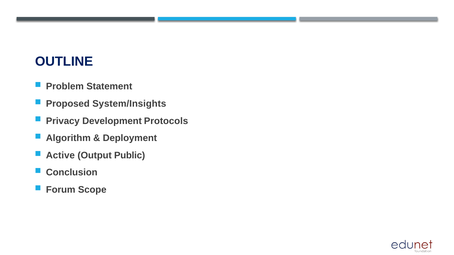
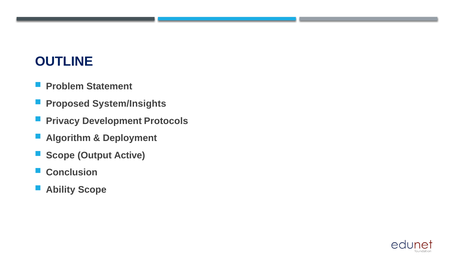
Active: Active -> Scope (60, 156)
Public: Public -> Active (130, 156)
Forum: Forum -> Ability (61, 190)
